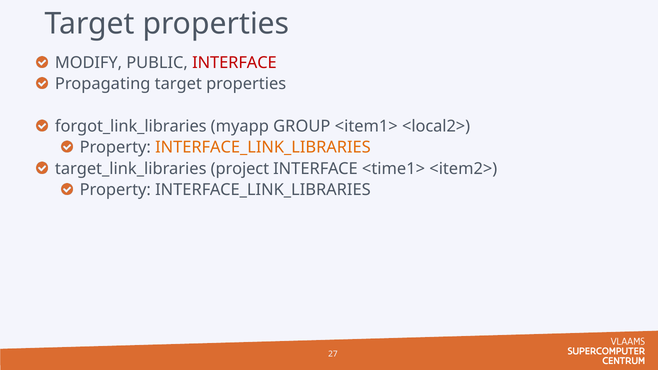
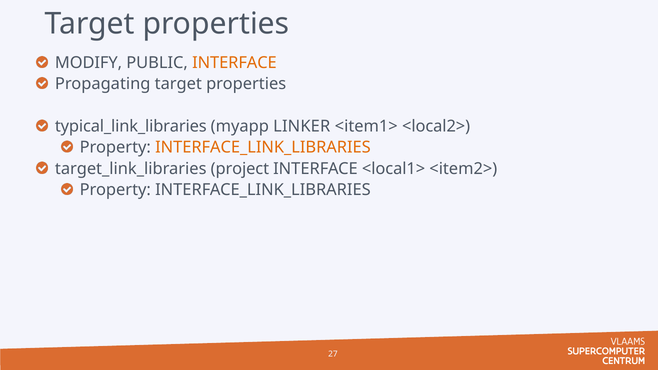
INTERFACE colour: red -> orange (234, 63)
forgot_link_libraries: forgot_link_libraries -> typical_link_libraries (131, 126)
GROUP: GROUP -> LINKER (302, 126)
<time1>: <time1> -> <local1> (394, 169)
